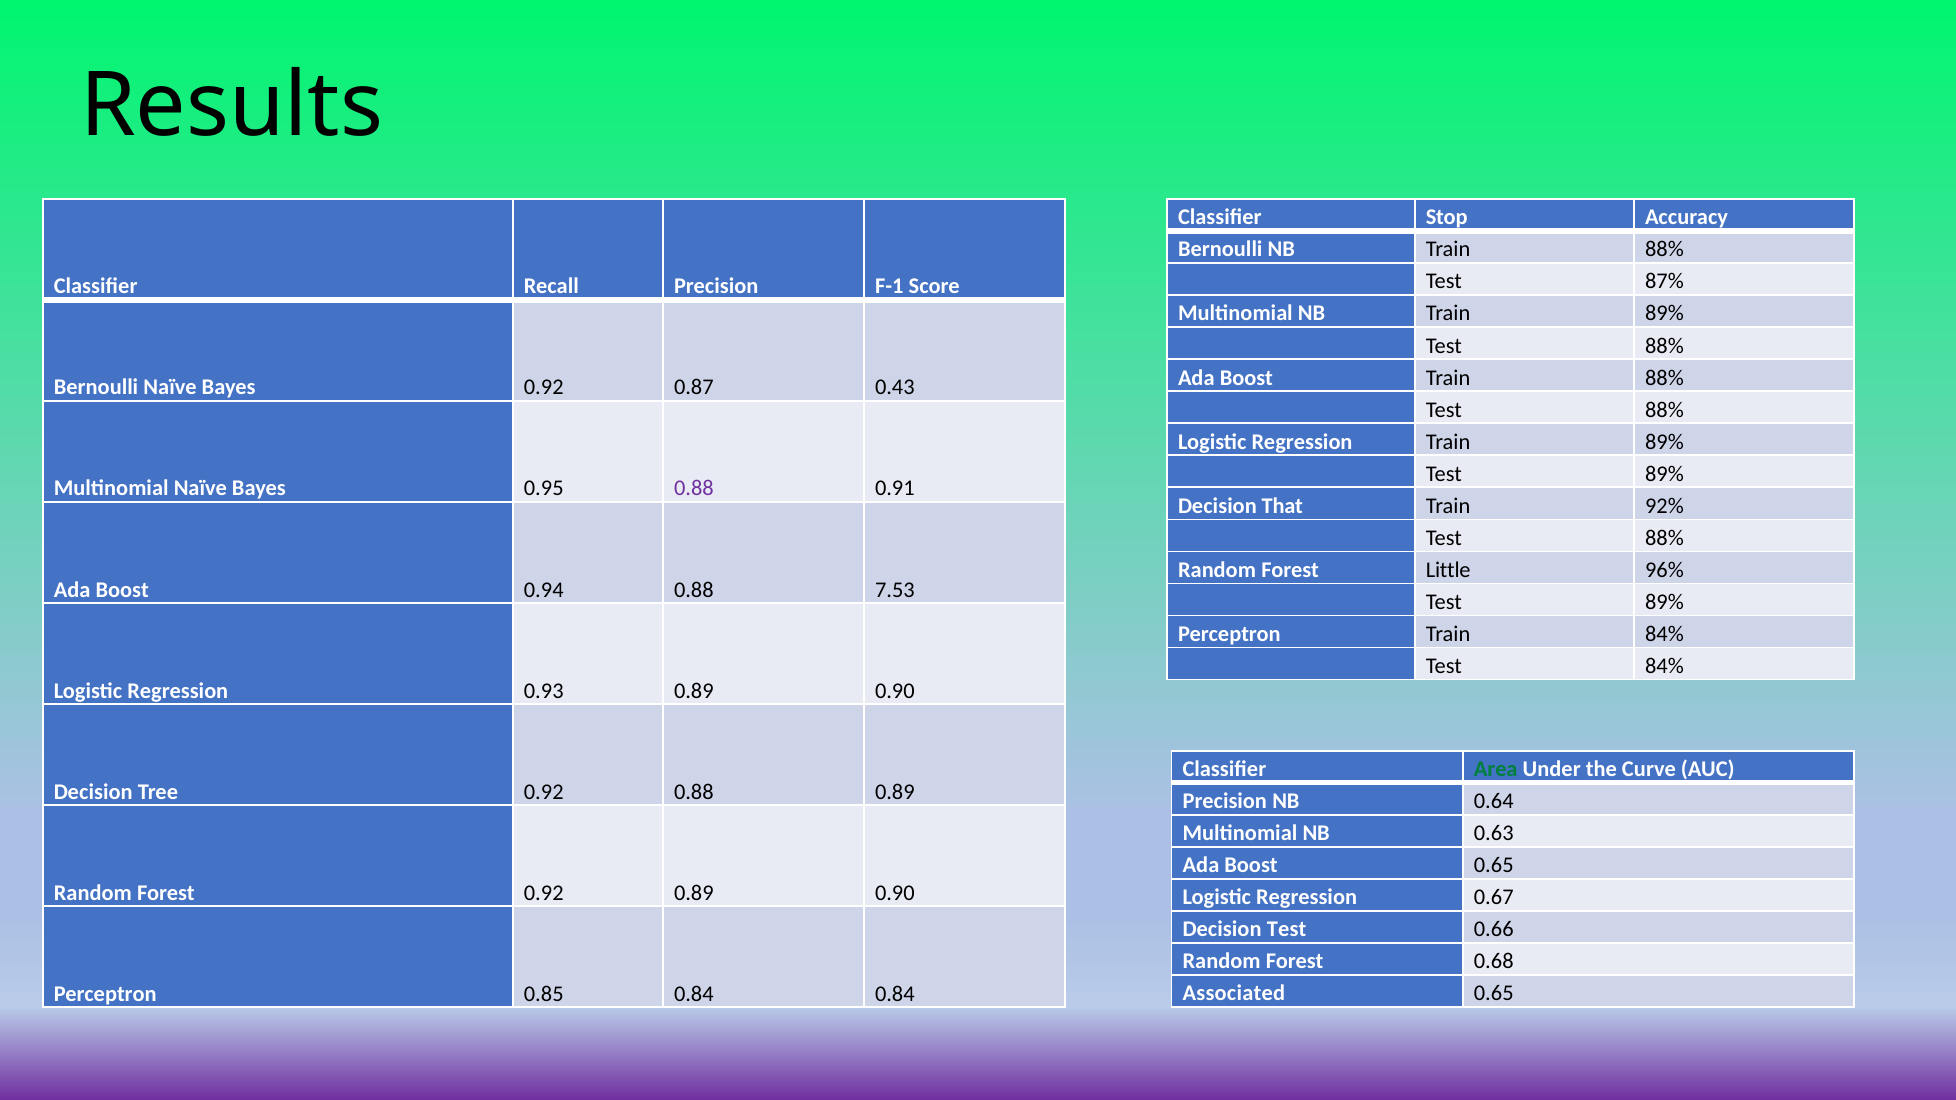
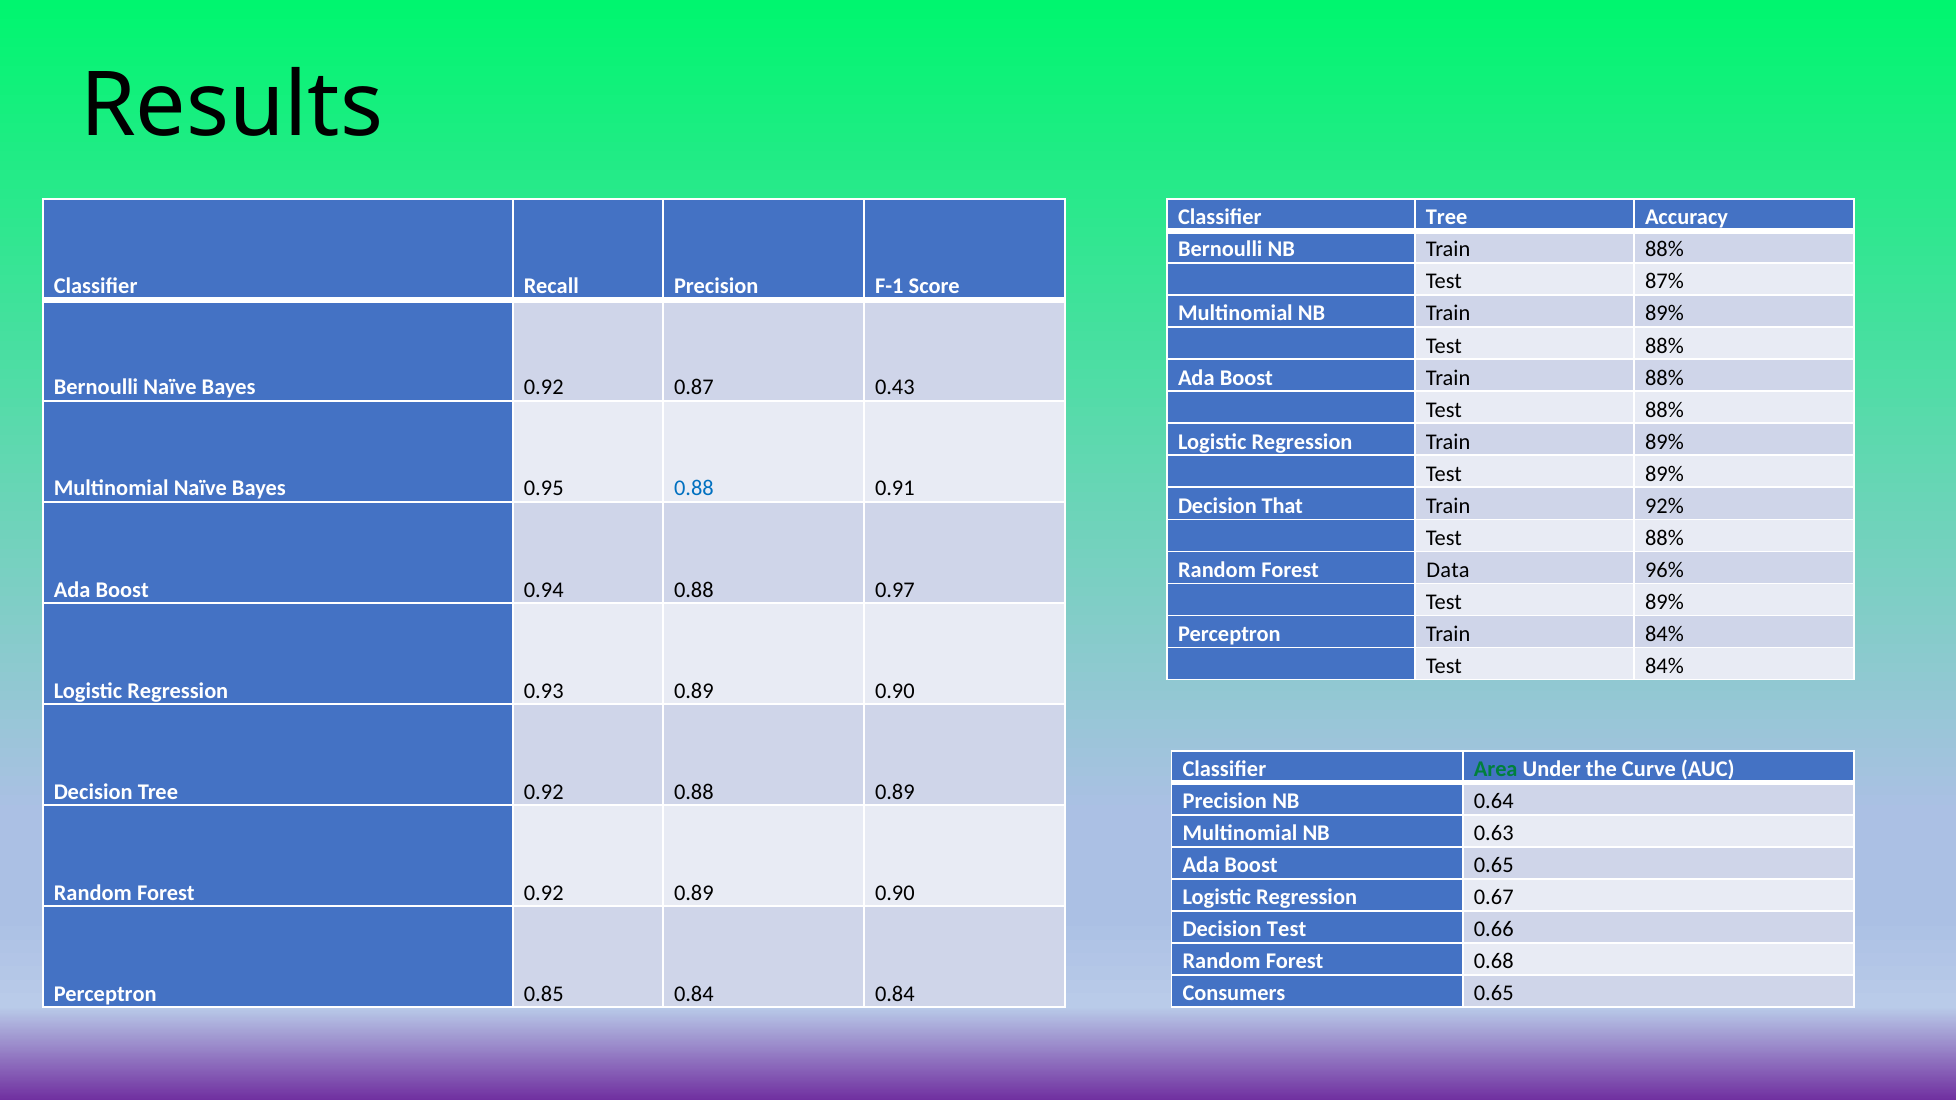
Classifier Stop: Stop -> Tree (1447, 218)
0.88 colour: purple -> blue (694, 489)
Little: Little -> Data (1448, 570)
7.53: 7.53 -> 0.97 (895, 590)
Associated: Associated -> Consumers (1234, 994)
